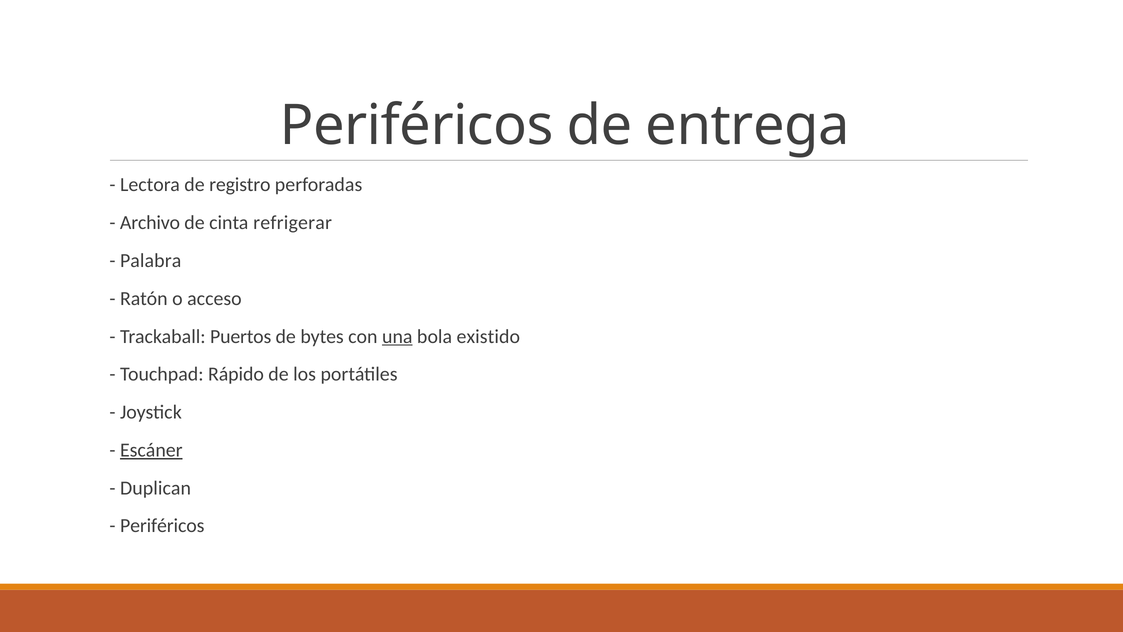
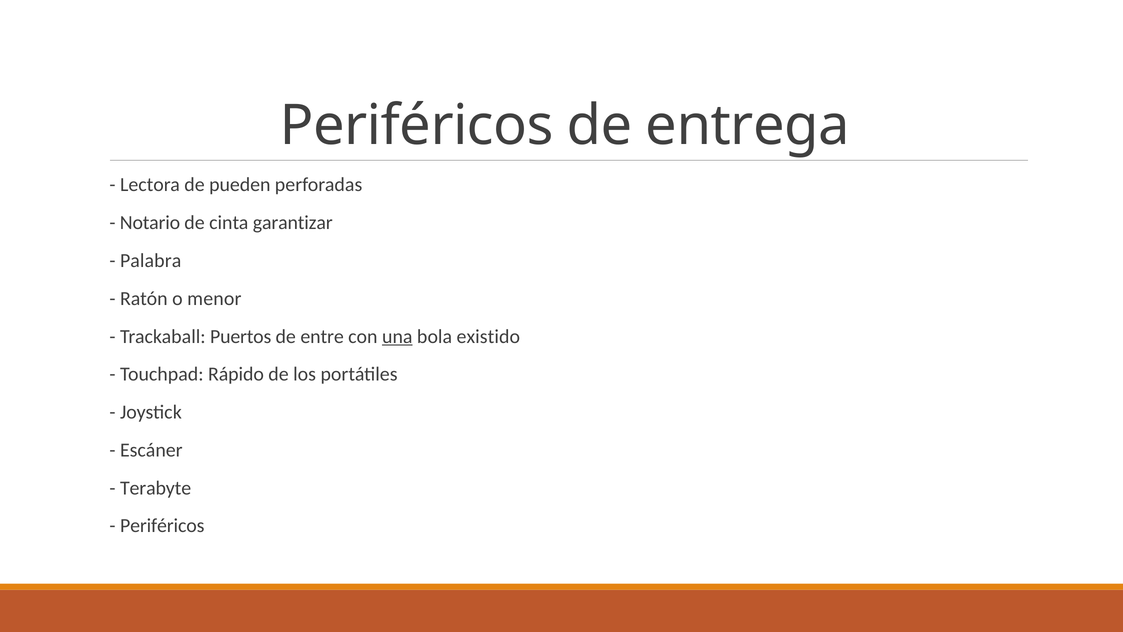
registro: registro -> pueden (240, 185)
Archivo: Archivo -> Notario (150, 223)
refrigerar: refrigerar -> garantizar (293, 223)
acceso: acceso -> menor (214, 298)
bytes: bytes -> entre (322, 336)
Escáner underline: present -> none (151, 450)
Duplican: Duplican -> Terabyte (156, 488)
